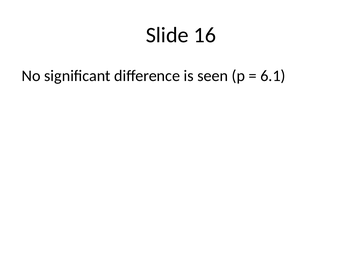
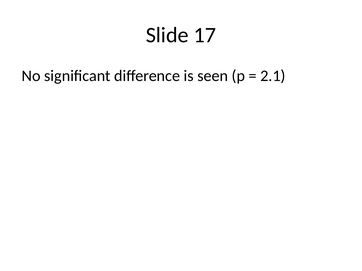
16: 16 -> 17 (205, 35)
6.1: 6.1 -> 2.1 (273, 76)
